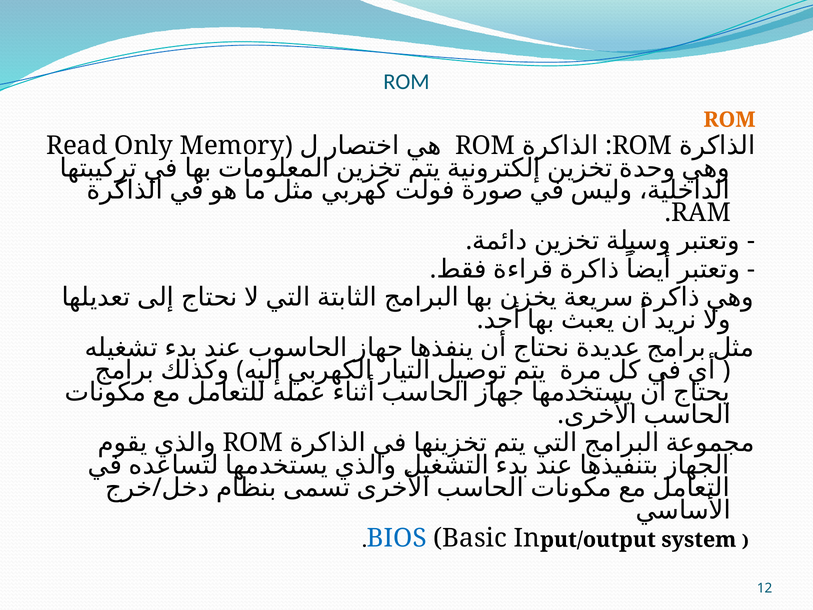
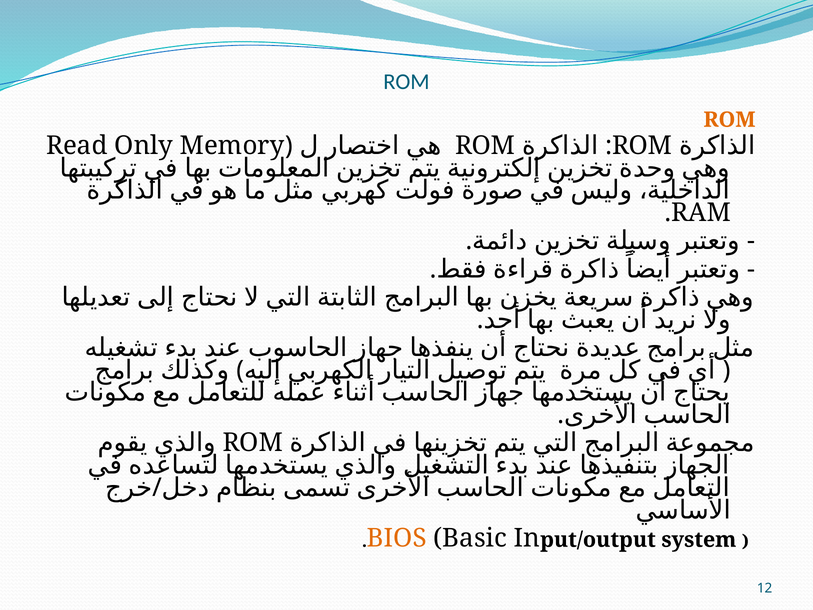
BIOS colour: blue -> orange (397, 538)
